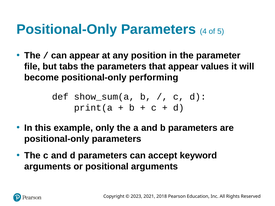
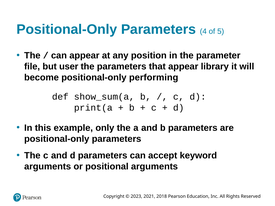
tabs: tabs -> user (69, 67)
values: values -> library (215, 67)
